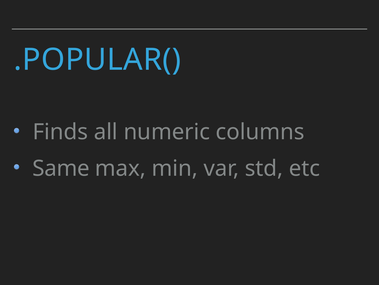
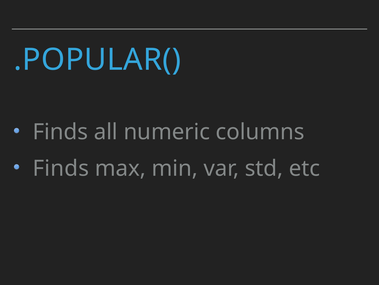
Same: Same -> Finds (61, 168)
